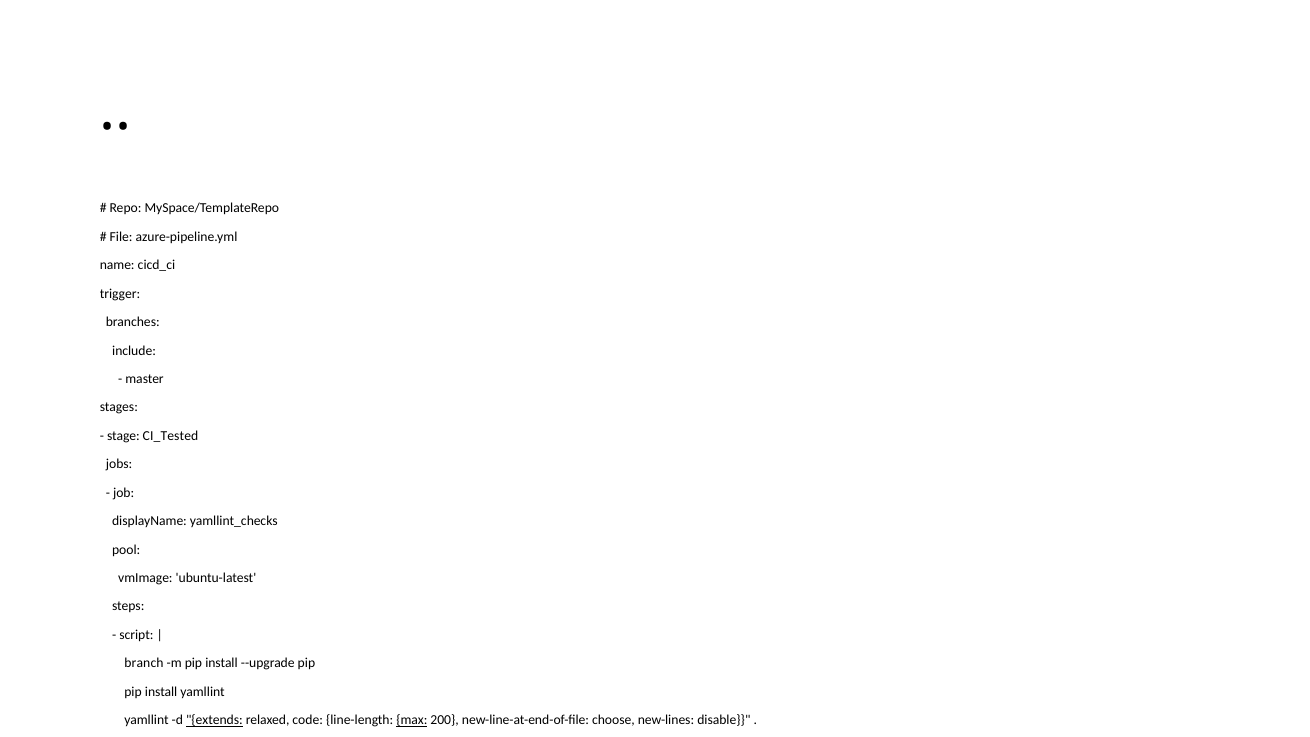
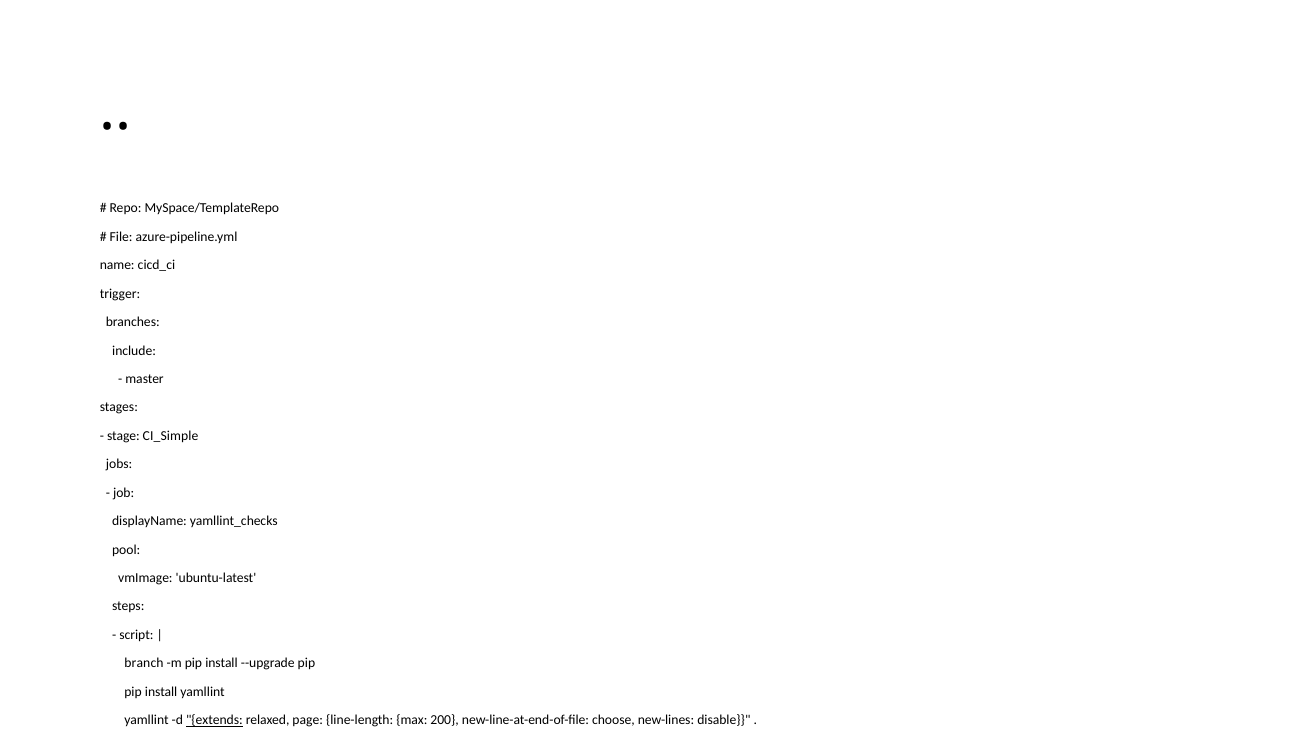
CI_Tested: CI_Tested -> CI_Simple (171, 436)
code: code -> page (308, 720)
max underline: present -> none (412, 720)
